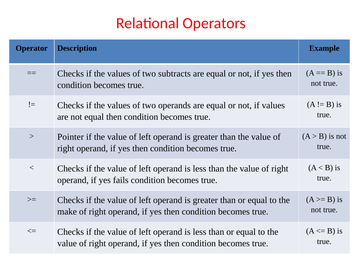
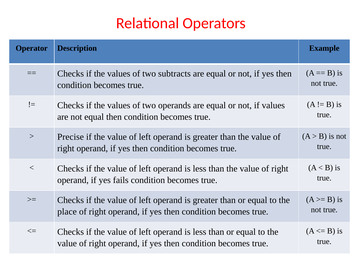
Pointer: Pointer -> Precise (71, 137)
make: make -> place (67, 211)
